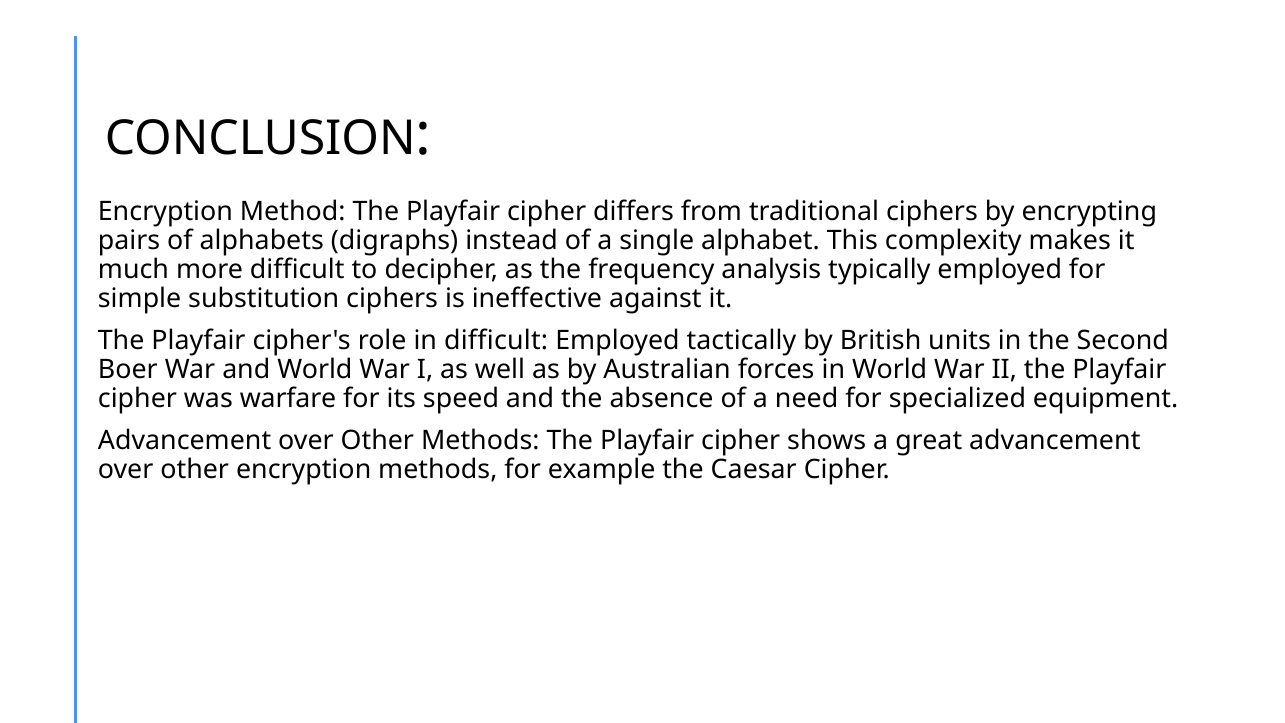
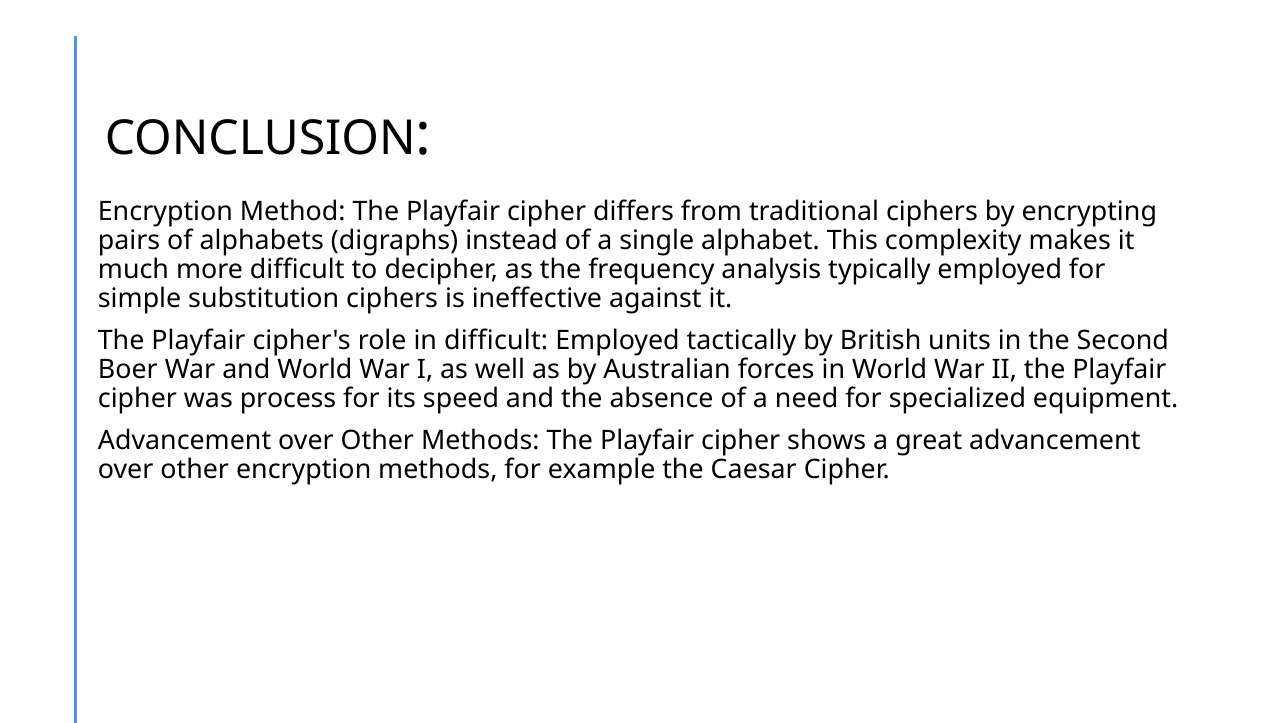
warfare: warfare -> process (288, 399)
